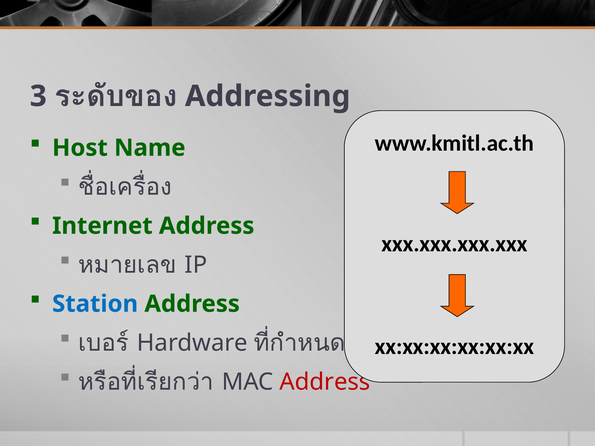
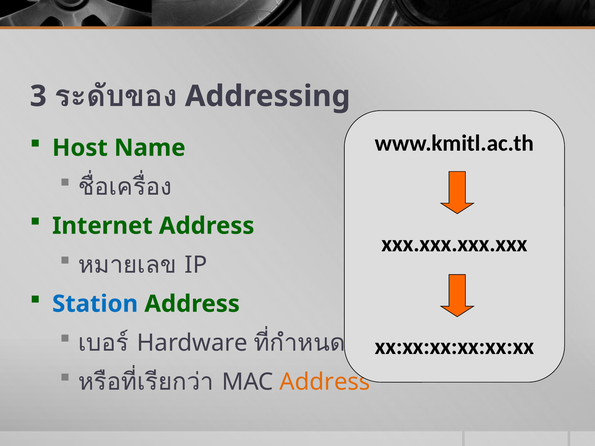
Address colour: red -> orange (325, 382)
